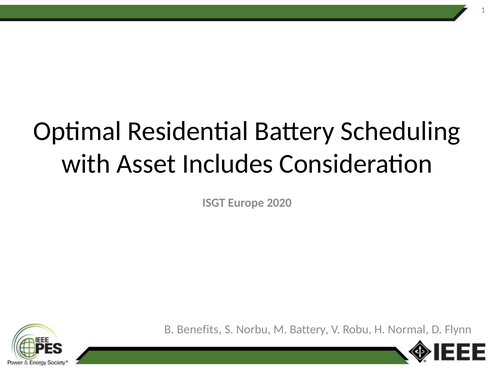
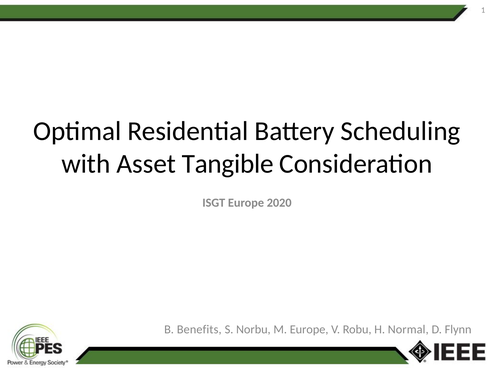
Includes: Includes -> Tangible (228, 164)
M Battery: Battery -> Europe (309, 329)
